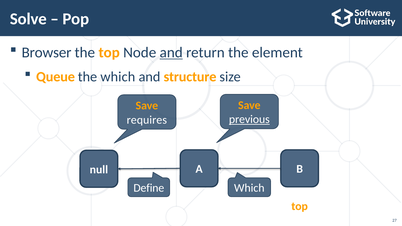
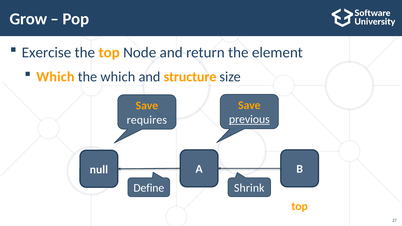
Solve: Solve -> Grow (28, 19)
Browser: Browser -> Exercise (46, 53)
and underline: present -> none (171, 53)
Queue: Queue -> Which (55, 77)
Which: Which -> Shrink (249, 188)
